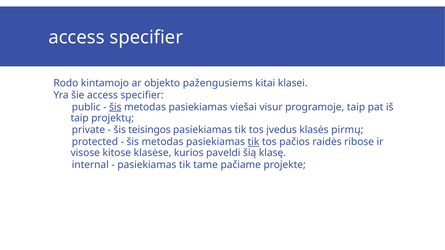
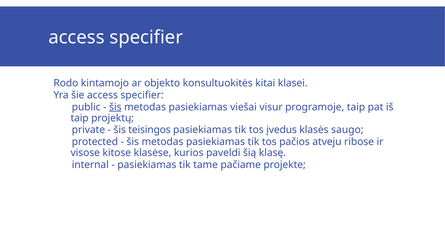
pažengusiems: pažengusiems -> konsultuokitės (218, 83)
pirmų: pirmų -> saugo (347, 130)
tik underline: present -> none (253, 142)
raidės: raidės -> atveju (327, 142)
